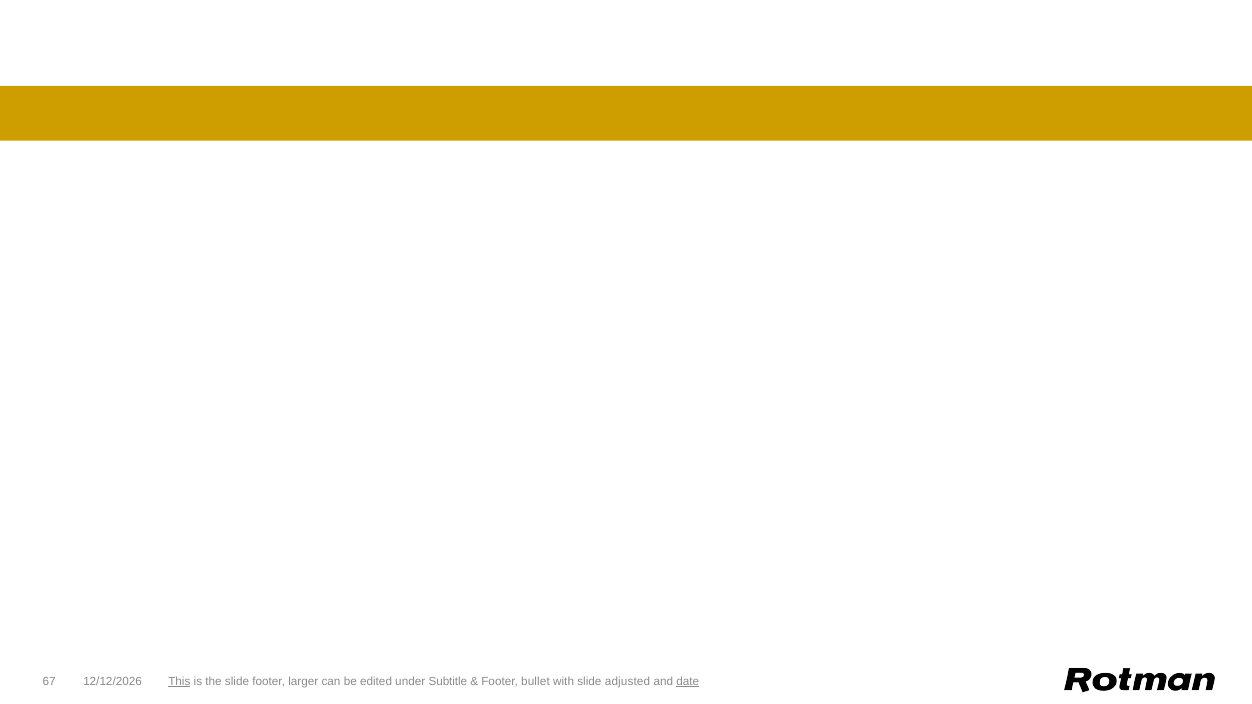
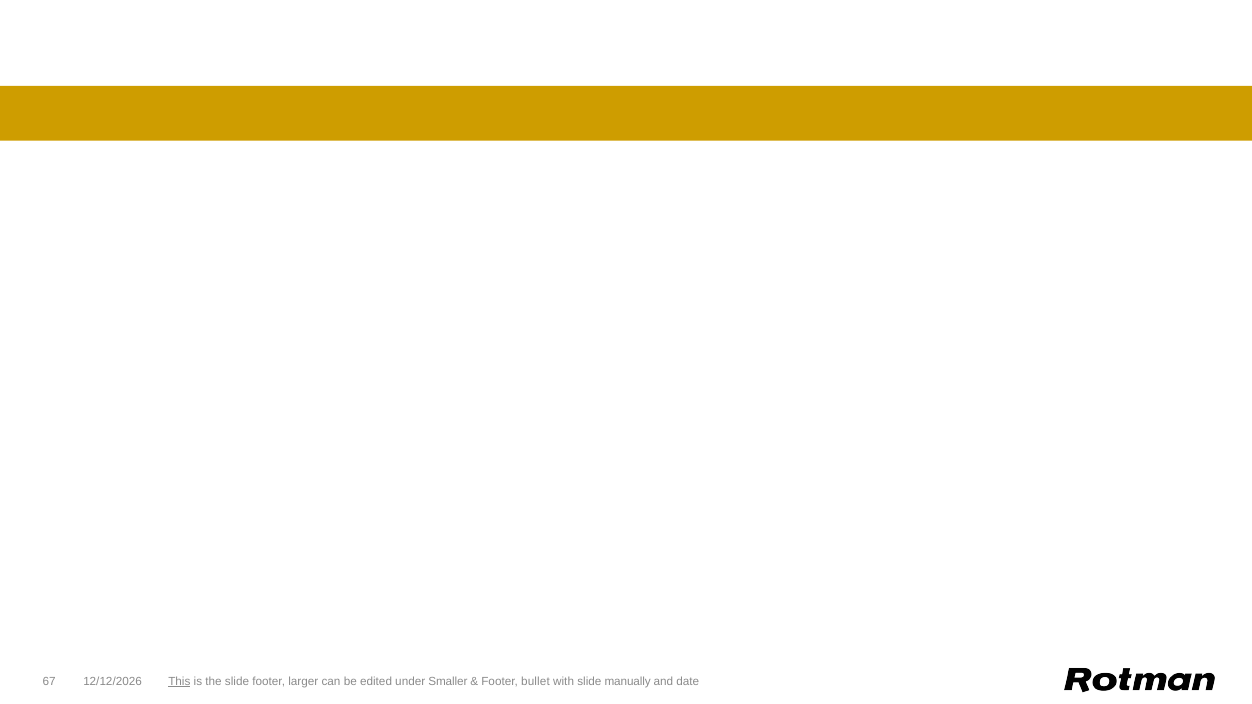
Subtitle: Subtitle -> Smaller (448, 682)
adjusted: adjusted -> manually (628, 682)
date underline: present -> none (688, 682)
